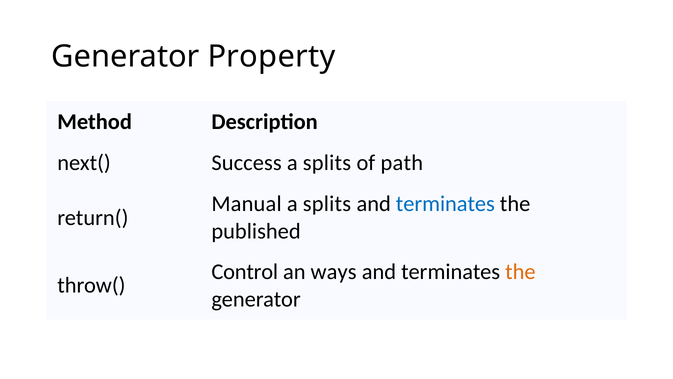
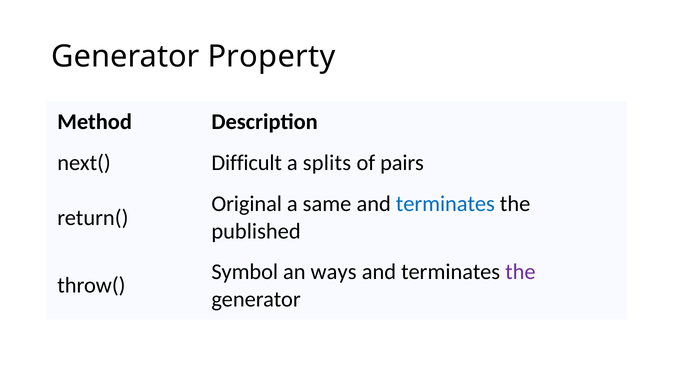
Success: Success -> Difficult (247, 163)
path: path -> pairs (402, 163)
Manual: Manual -> Original (247, 204)
splits: splits -> same (327, 204)
Control: Control -> Symbol (245, 272)
the colour: orange -> purple (520, 272)
